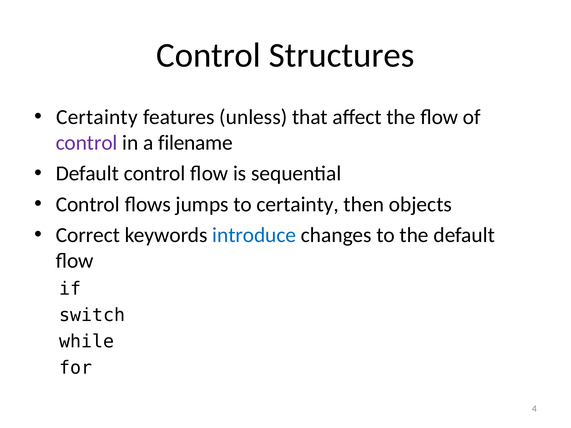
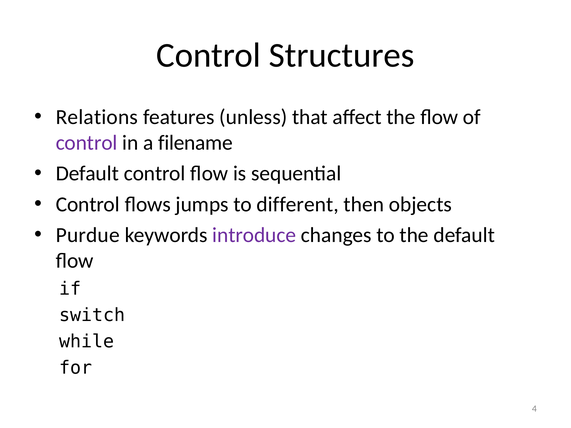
Certainty: Certainty -> Relations (97, 117)
to certainty: certainty -> different (298, 204)
Correct: Correct -> Purdue (88, 235)
introduce colour: blue -> purple (254, 235)
